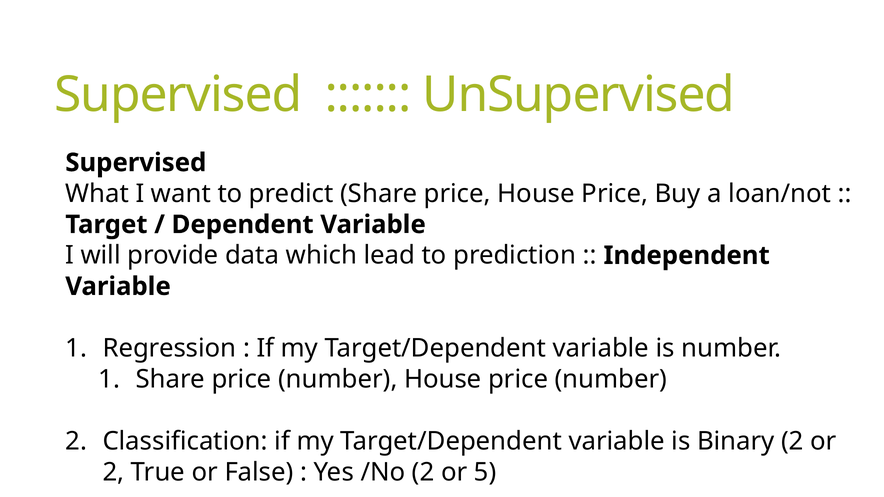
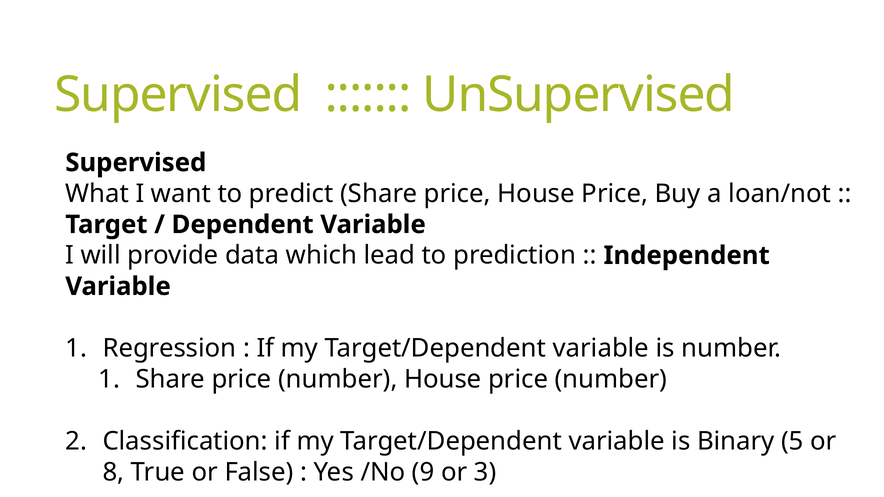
Binary 2: 2 -> 5 (792, 441)
2: 2 -> 8 (113, 472)
/No 2: 2 -> 9 (423, 472)
5: 5 -> 3 (485, 472)
